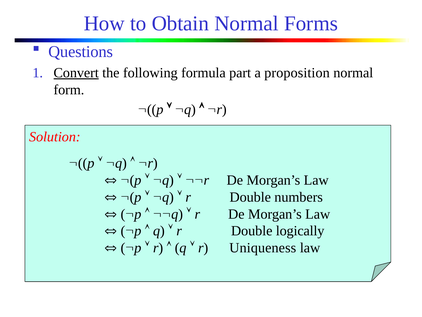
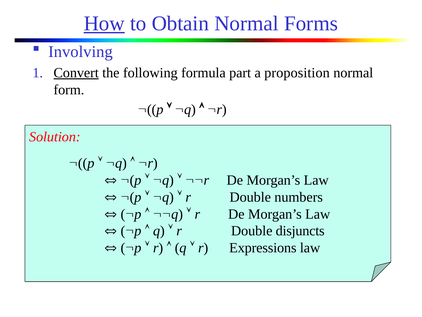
How underline: none -> present (104, 23)
Questions: Questions -> Involving (80, 52)
logically: logically -> disjuncts (300, 231)
Uniqueness: Uniqueness -> Expressions (263, 247)
